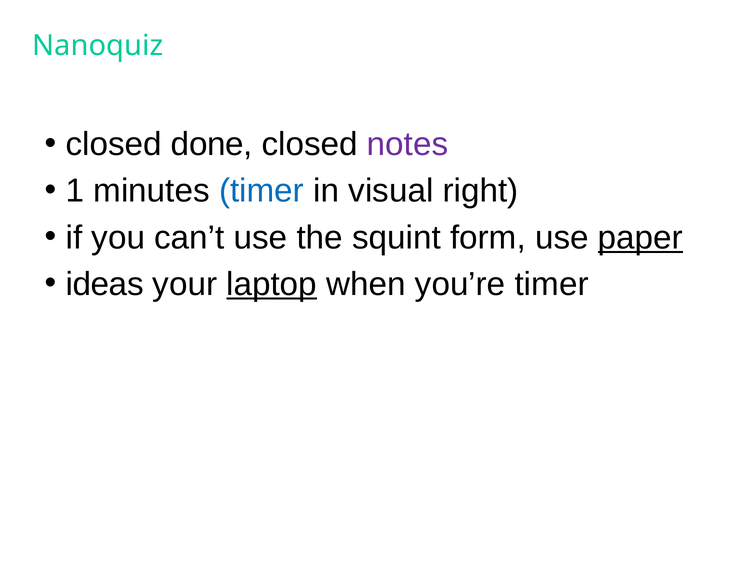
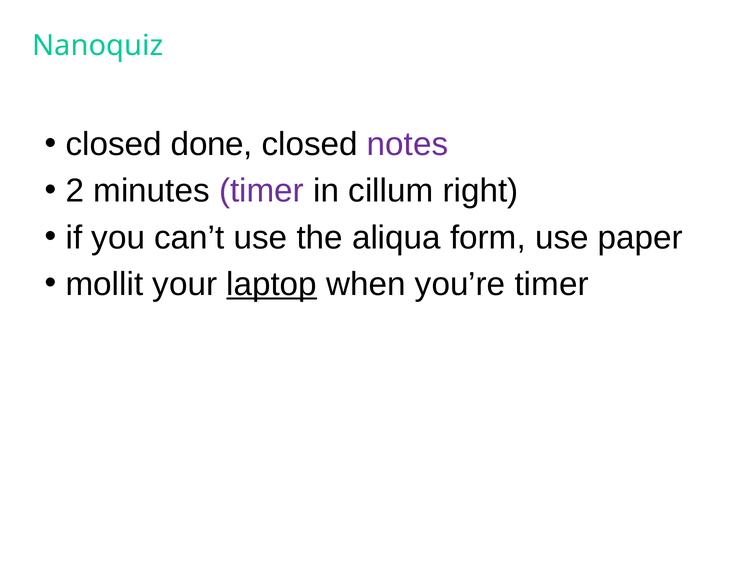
1: 1 -> 2 (75, 191)
timer colour: blue -> purple (262, 191)
visual: visual -> cillum (391, 191)
squint: squint -> aliqua (396, 238)
paper underline: present -> none (640, 238)
ideas: ideas -> mollit (104, 284)
